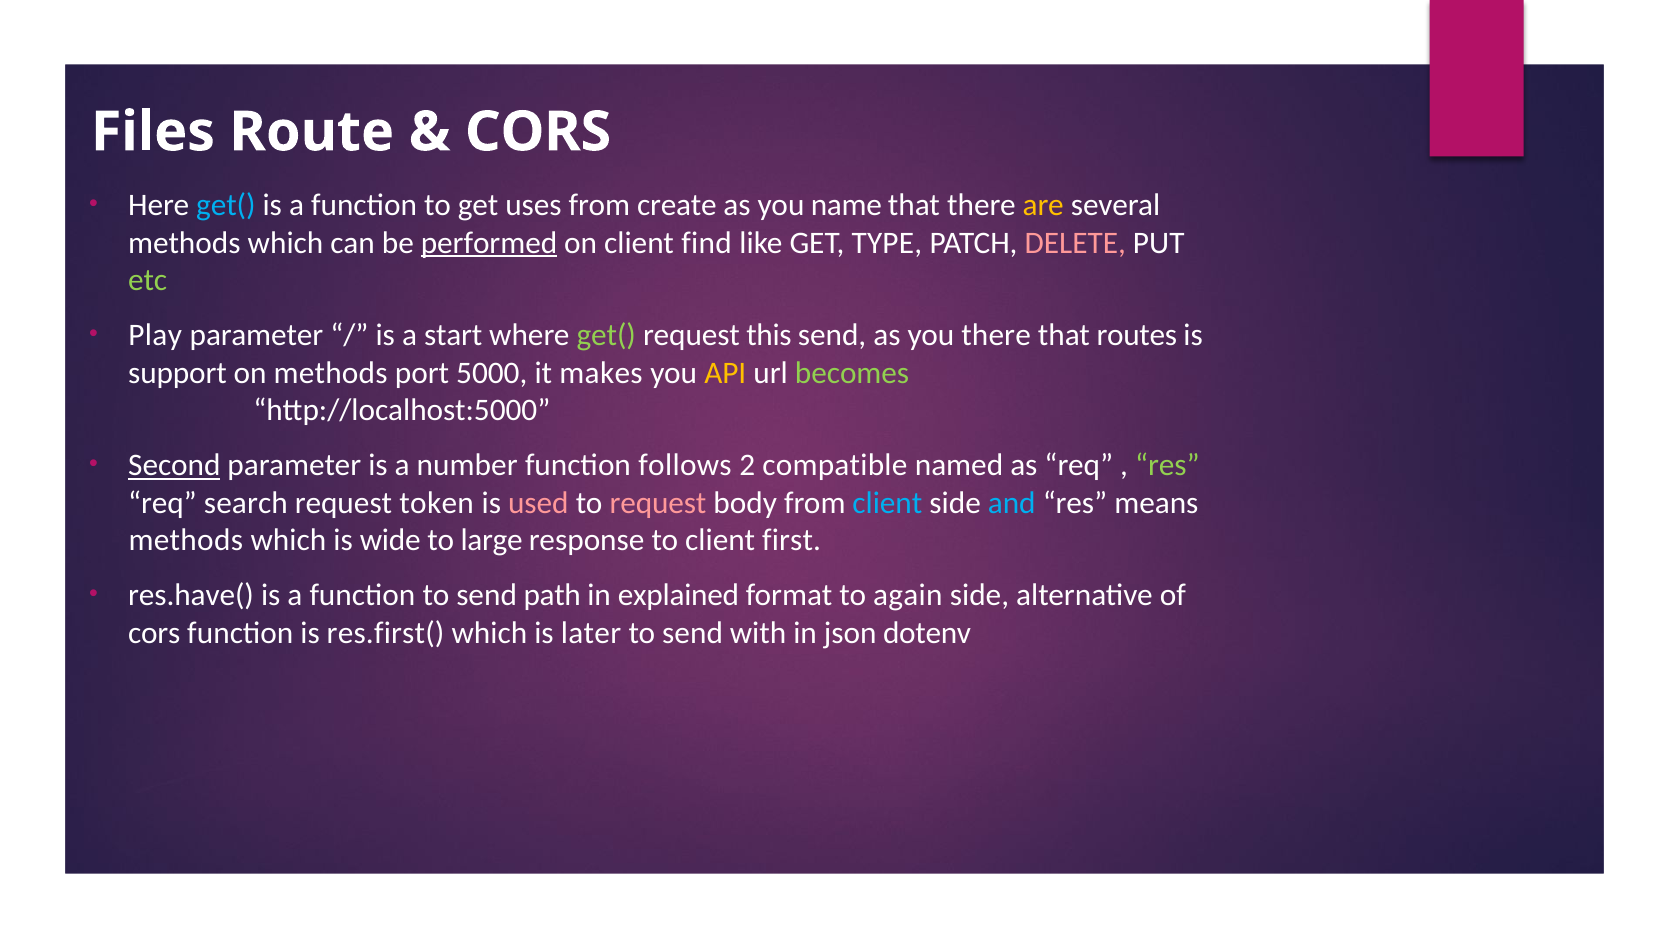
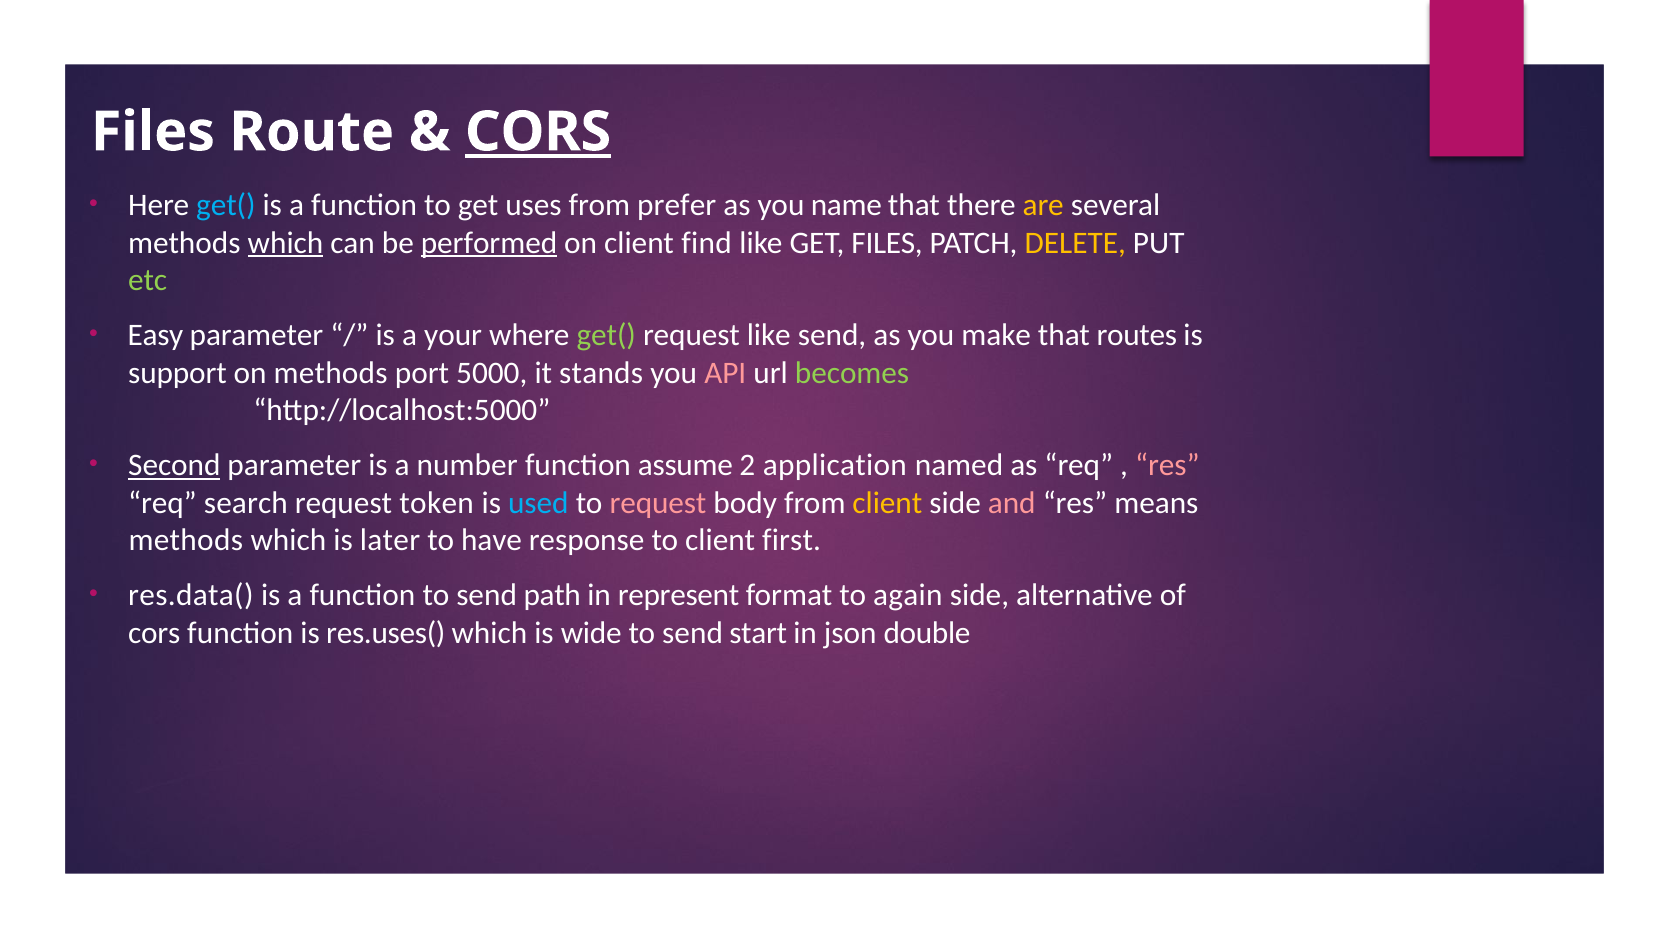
CORS underline: none -> present (538, 132)
create: create -> prefer (677, 205)
which underline: none -> present (286, 243)
GET TYPE: TYPE -> FILES (887, 243)
DELETE colour: pink -> yellow (1075, 243)
Play: Play -> Easy (156, 336)
start: start -> your (453, 336)
request this: this -> like (769, 336)
you there: there -> make (996, 336)
makes: makes -> stands (601, 373)
API colour: yellow -> pink (725, 373)
follows: follows -> assume (685, 466)
compatible: compatible -> application (835, 466)
res colour: light green -> pink (1167, 466)
used colour: pink -> light blue (538, 503)
client colour: light blue -> yellow (887, 503)
and colour: light blue -> pink (1012, 503)
wide: wide -> later (390, 541)
large: large -> have (492, 541)
res.have(: res.have( -> res.data( (191, 596)
explained: explained -> represent (679, 596)
res.first(: res.first( -> res.uses( (386, 633)
later: later -> wide (591, 633)
with: with -> start (758, 633)
dotenv: dotenv -> double (927, 633)
